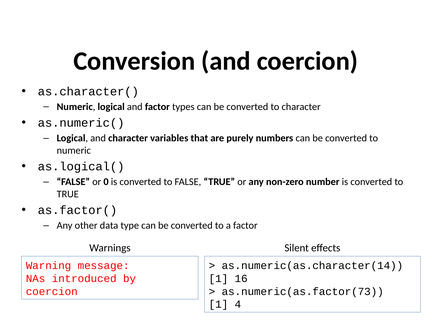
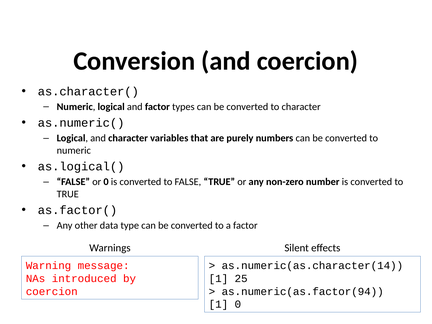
16: 16 -> 25 (241, 279)
as.numeric(as.factor(73: as.numeric(as.factor(73 -> as.numeric(as.factor(94 (303, 291)
1 4: 4 -> 0 (238, 304)
